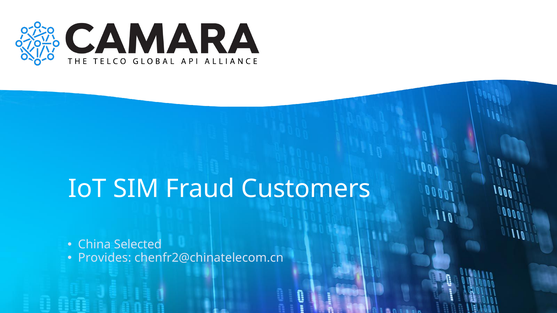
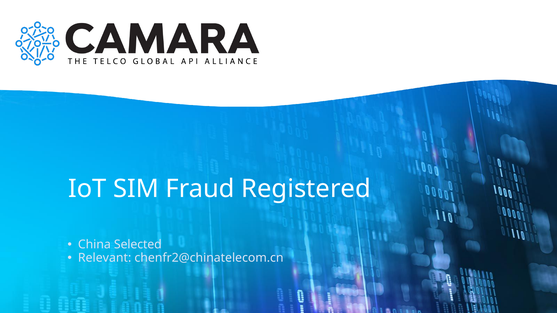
Customers: Customers -> Registered (306, 189)
Provides: Provides -> Relevant (105, 258)
